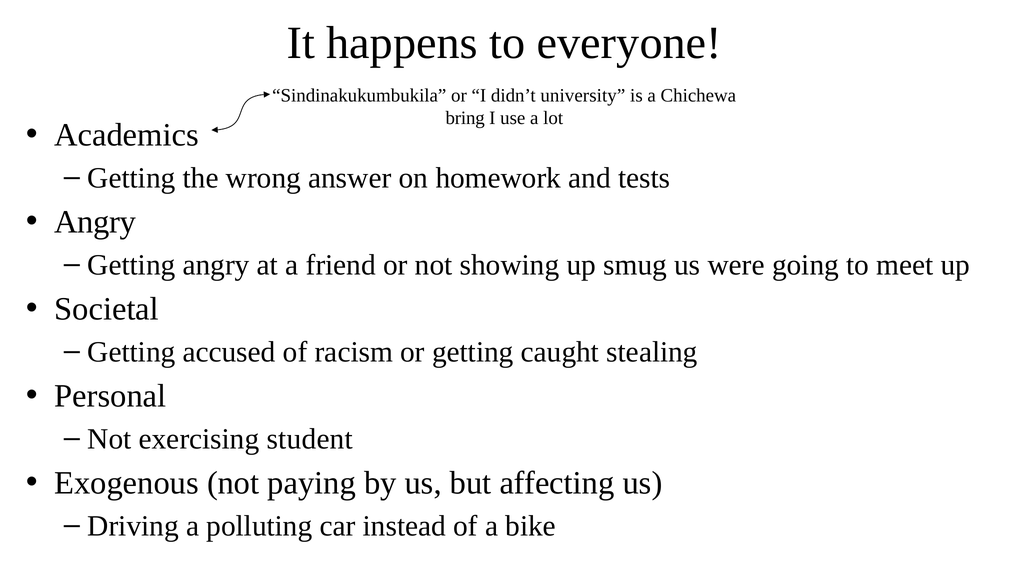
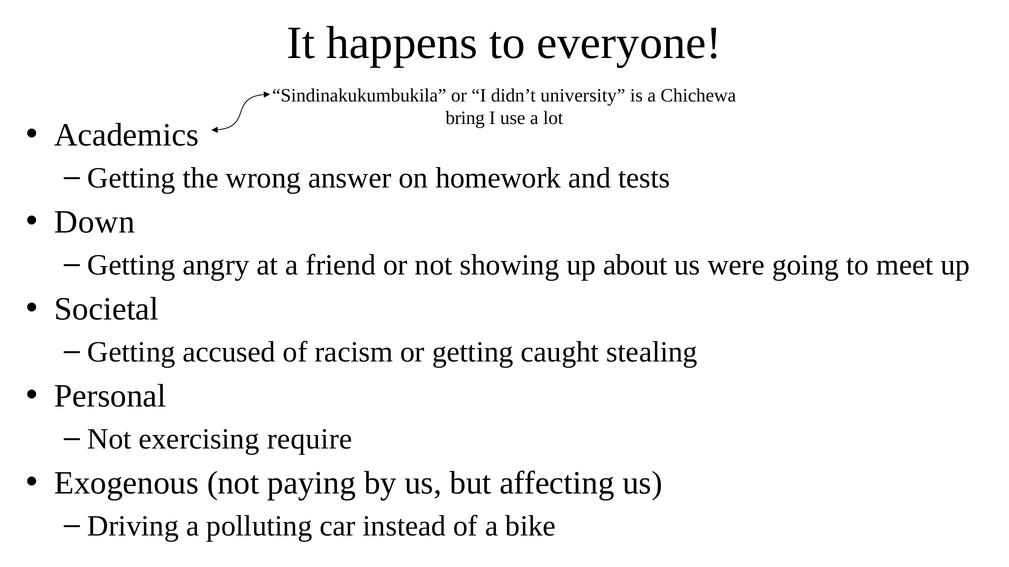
Angry: Angry -> Down (95, 222)
smug: smug -> about (635, 265)
student: student -> require (310, 439)
